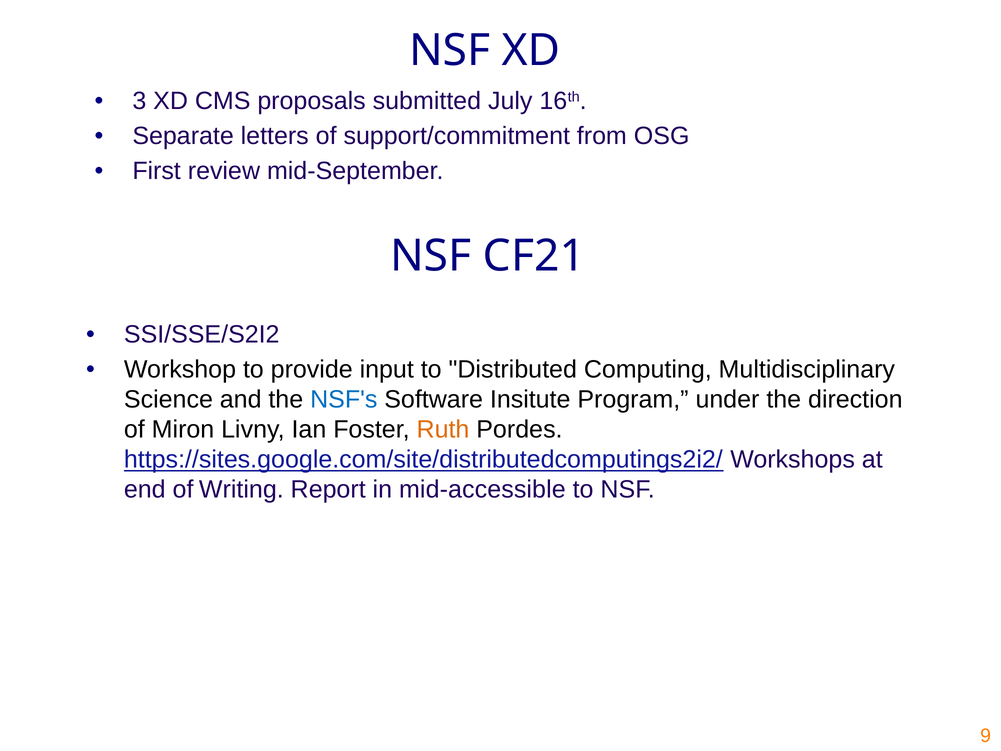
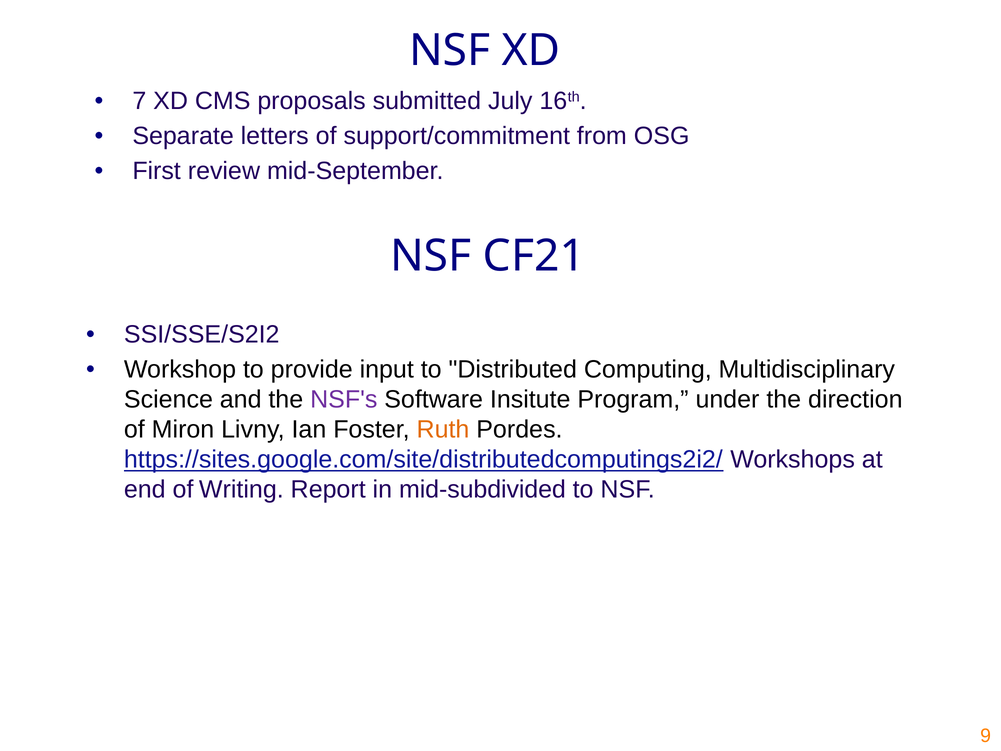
3: 3 -> 7 (139, 101)
NSF's colour: blue -> purple (344, 399)
mid-accessible: mid-accessible -> mid-subdivided (482, 490)
